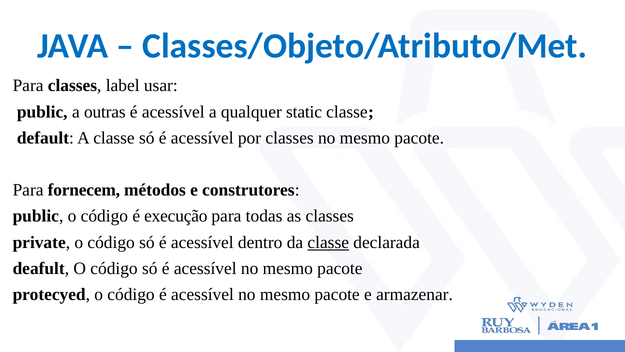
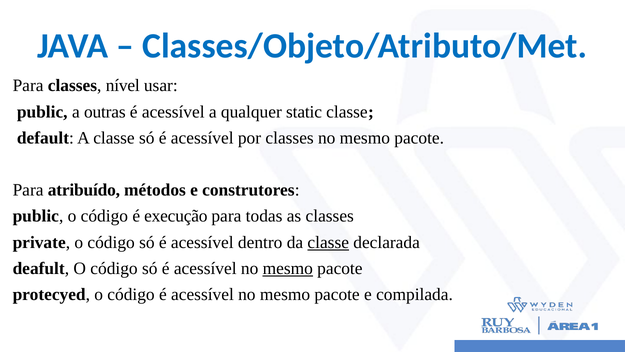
label: label -> nível (123, 86)
fornecem: fornecem -> atribuído (84, 190)
mesmo underline: none -> present (288, 268)
armazenar: armazenar -> compilada (415, 294)
